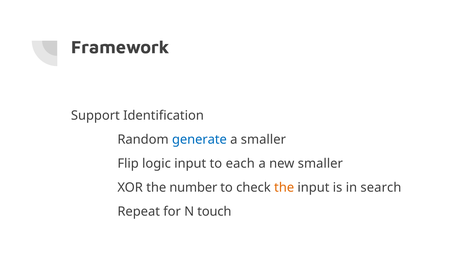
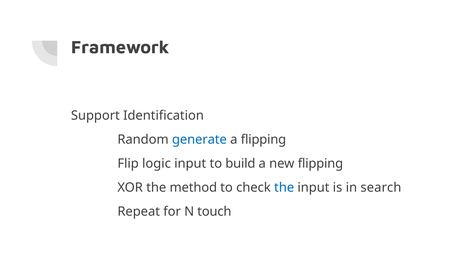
a smaller: smaller -> flipping (263, 139)
each: each -> build (240, 163)
new smaller: smaller -> flipping (320, 163)
number: number -> method (193, 187)
the colour: orange -> blue (284, 187)
